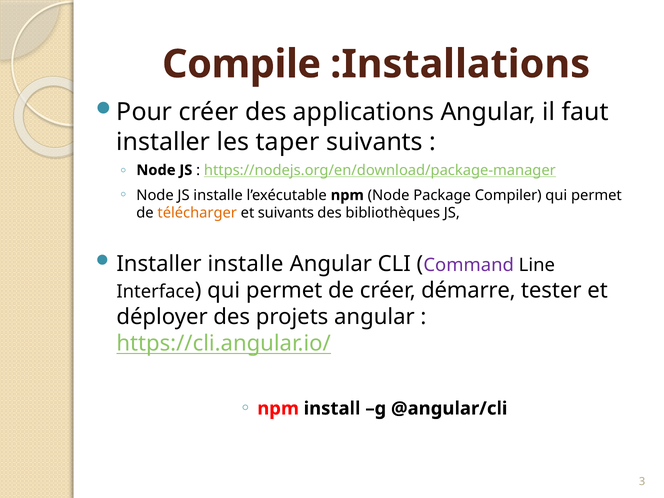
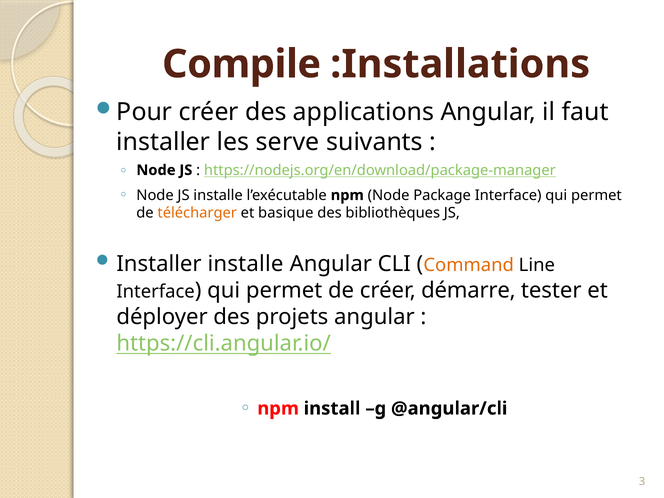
taper: taper -> serve (288, 142)
Package Compiler: Compiler -> Interface (508, 195)
et suivants: suivants -> basique (286, 213)
Command colour: purple -> orange (469, 265)
